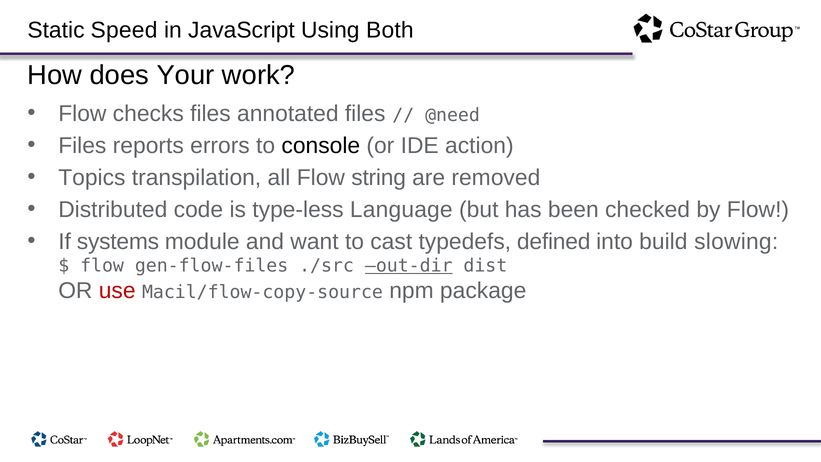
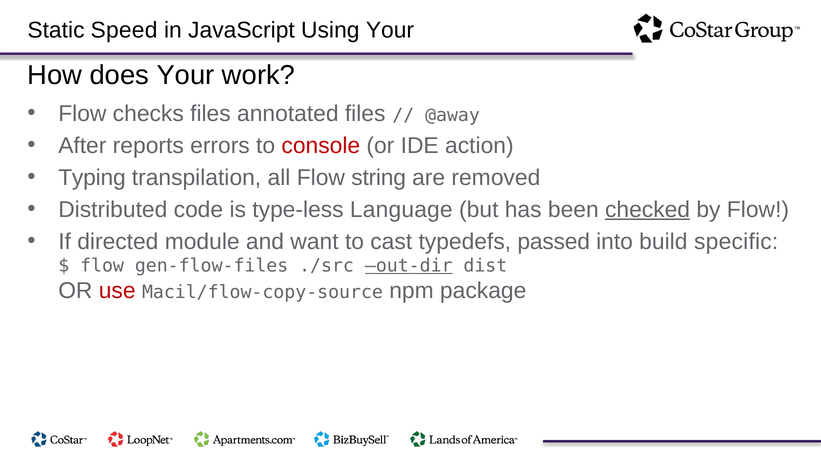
Using Both: Both -> Your (390, 30)
@need: @need -> @away (453, 115)
Files: Files -> After (82, 146)
console colour: black -> red (321, 146)
Topics: Topics -> Typing (92, 178)
checked underline: none -> present (648, 209)
systems: systems -> directed (118, 241)
defined: defined -> passed (554, 241)
slowing: slowing -> specific (736, 241)
